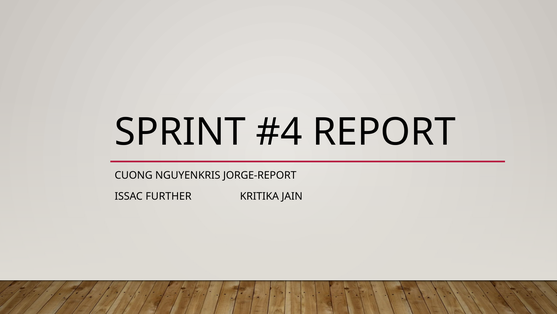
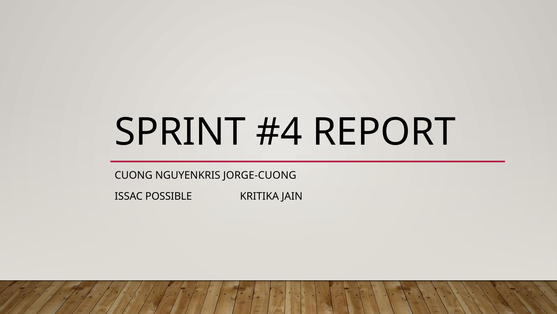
JORGE-REPORT: JORGE-REPORT -> JORGE-CUONG (260, 175)
FURTHER: FURTHER -> POSSIBLE (169, 196)
